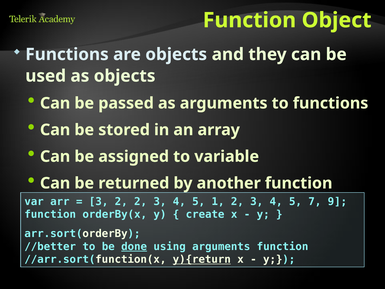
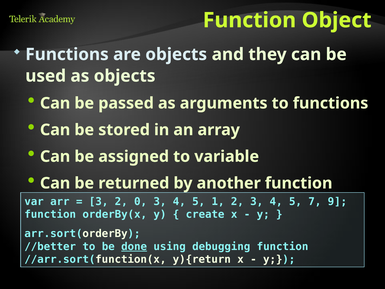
2 2: 2 -> 0 (141, 201)
using arguments: arguments -> debugging (221, 246)
y){return underline: present -> none (202, 259)
